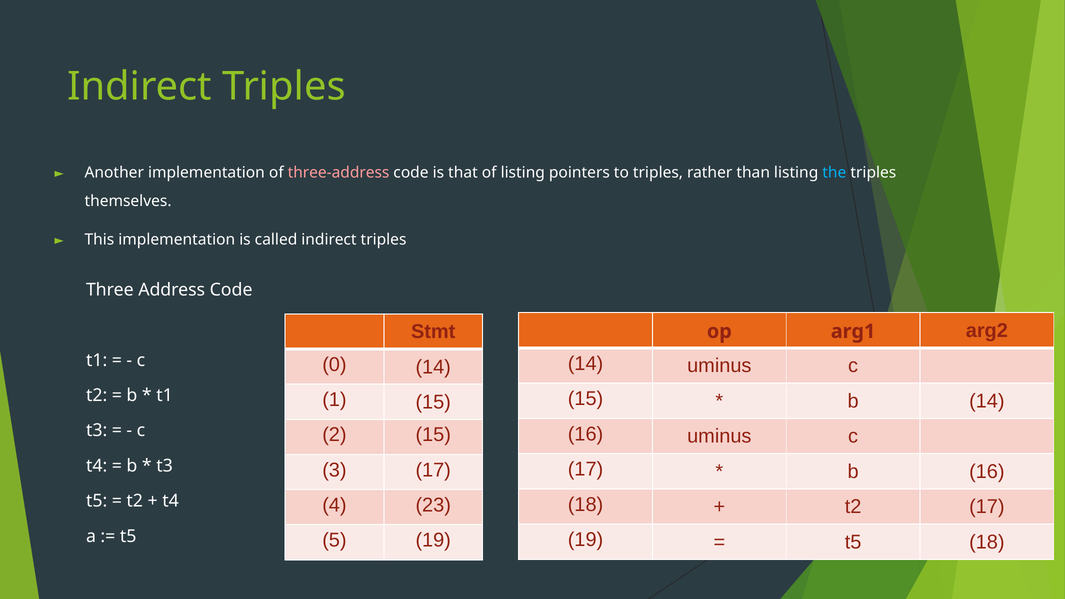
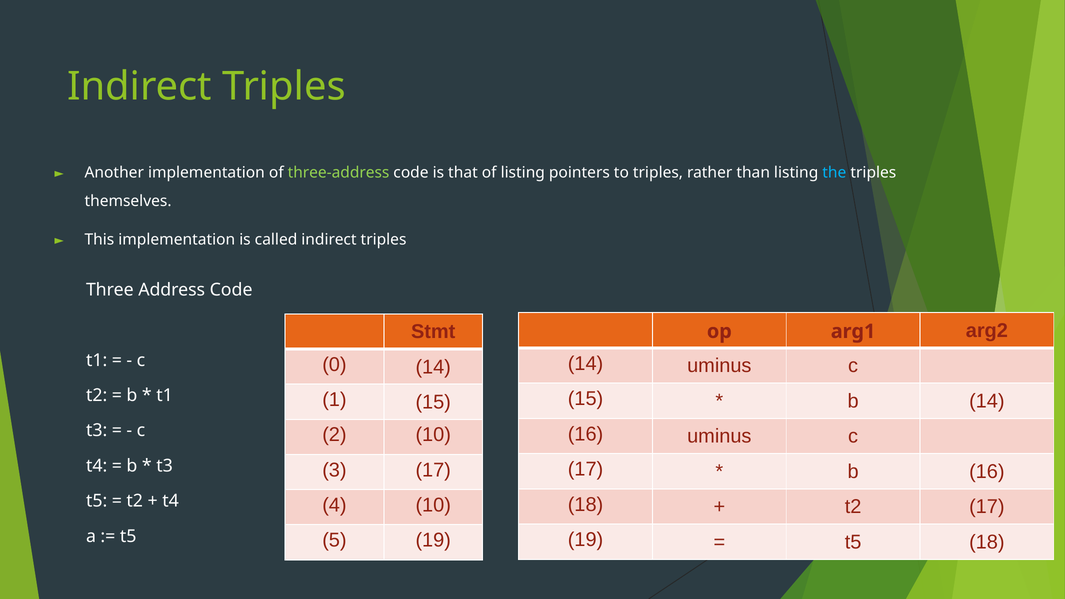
three-address colour: pink -> light green (339, 173)
2 15: 15 -> 10 (433, 435)
4 23: 23 -> 10 (433, 505)
